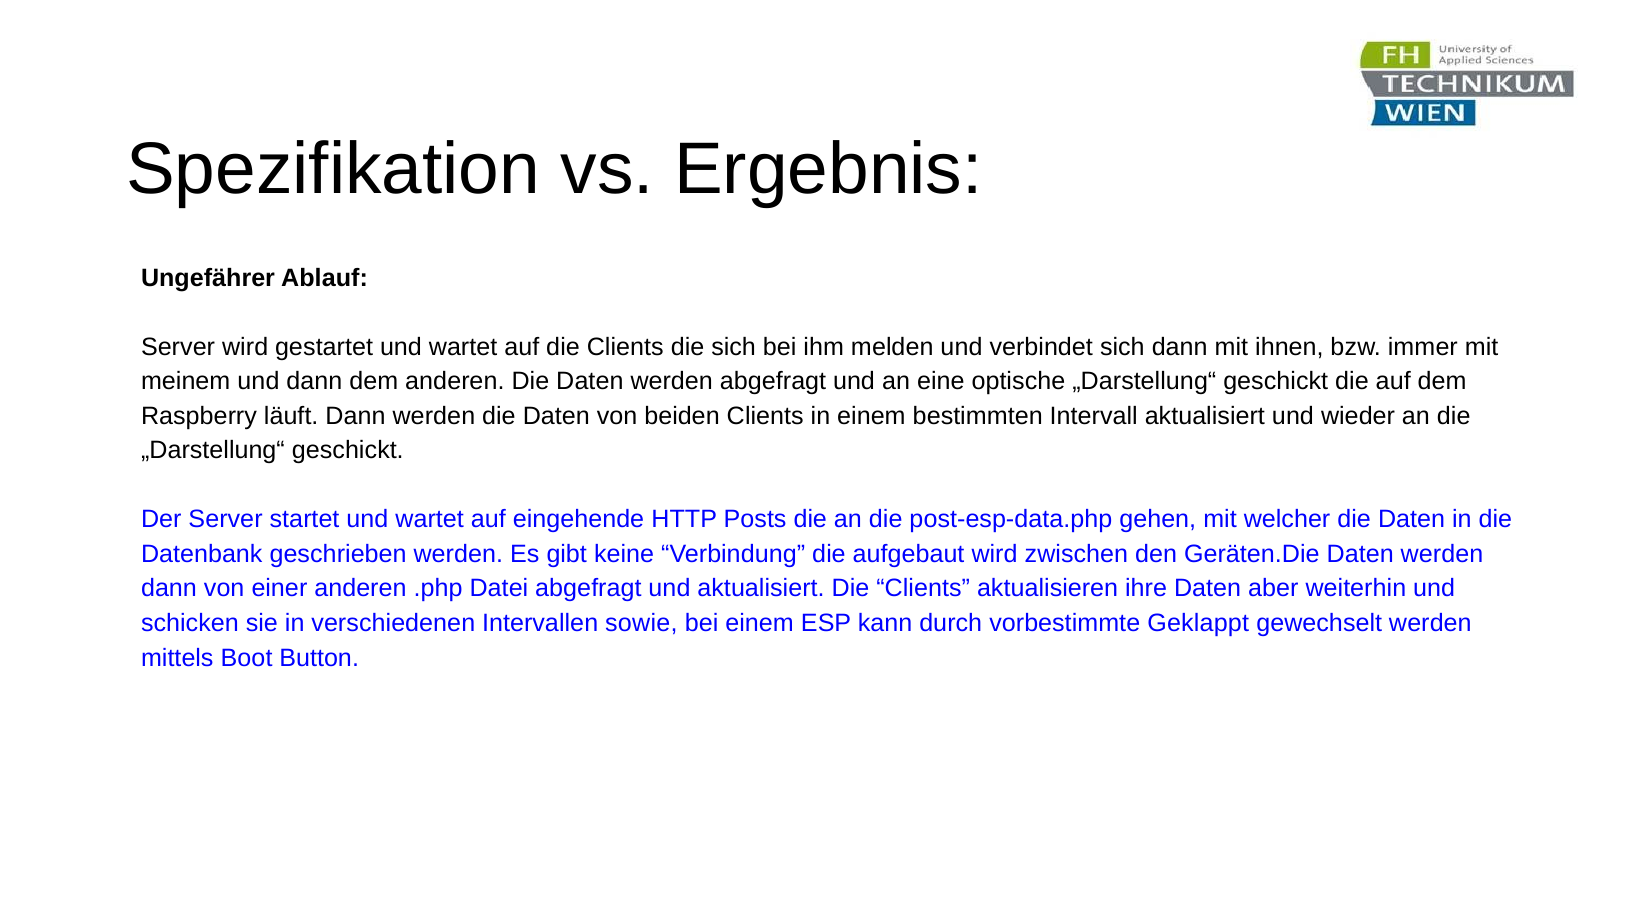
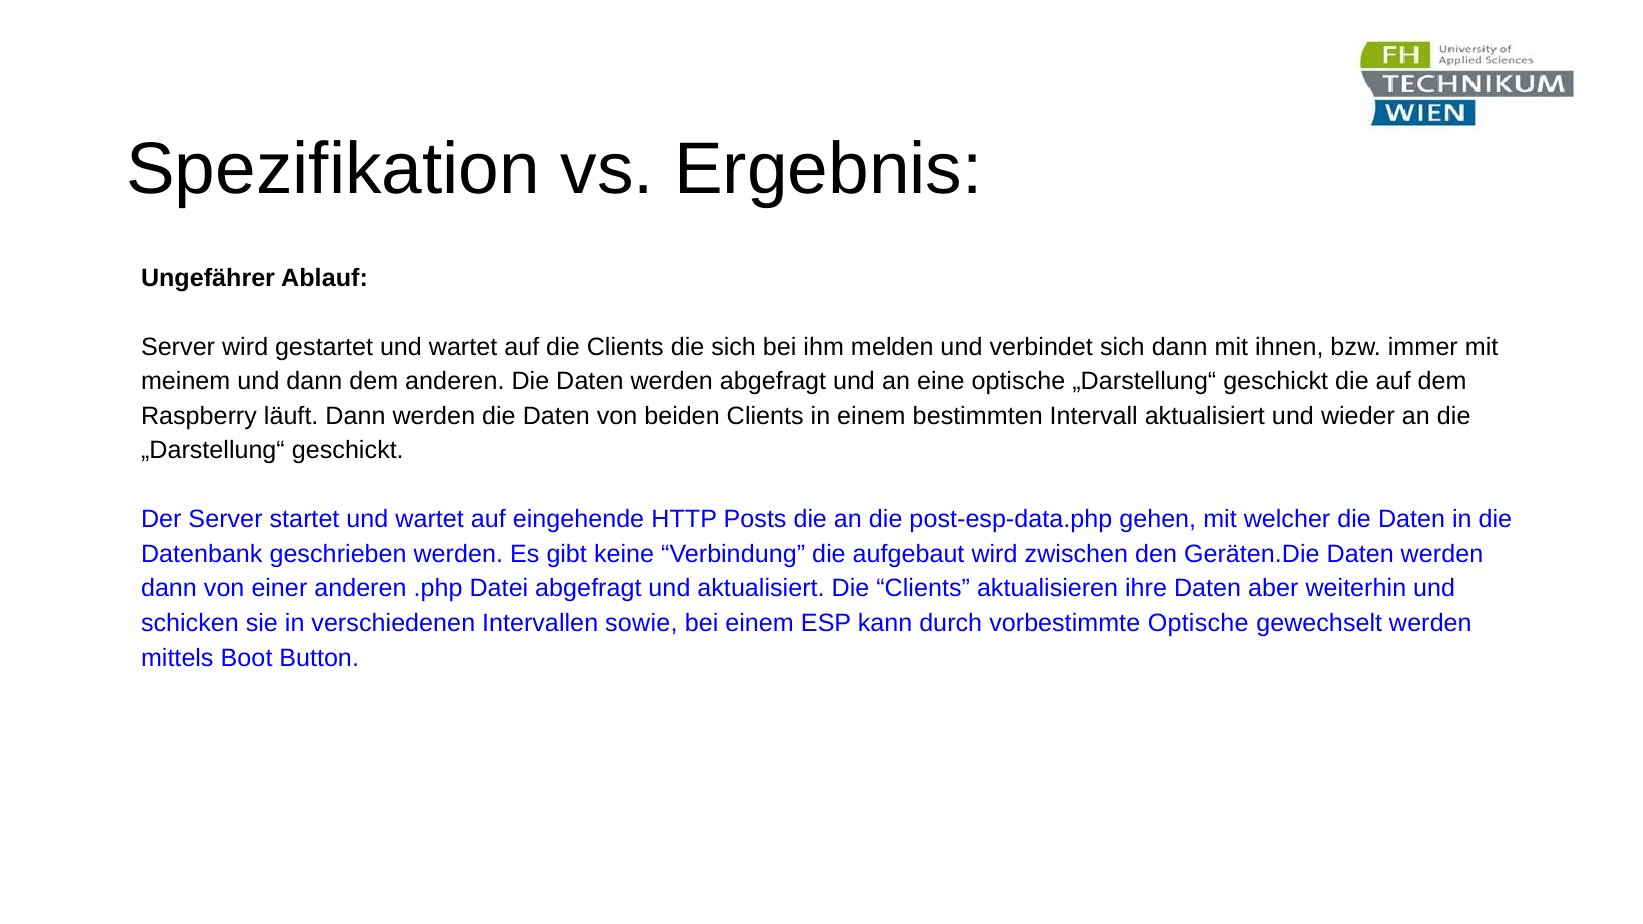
vorbestimmte Geklappt: Geklappt -> Optische (1198, 623)
